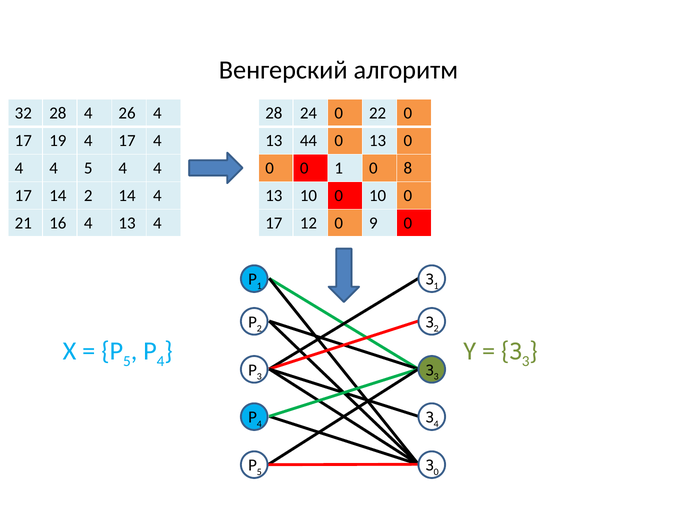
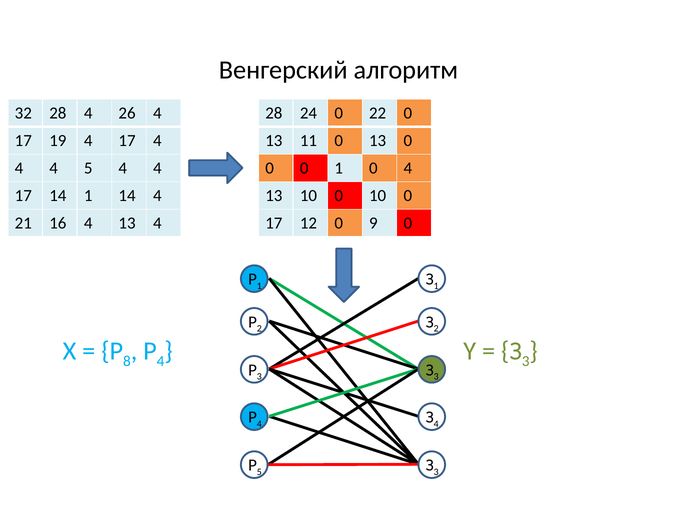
44: 44 -> 11 (308, 141)
0 8: 8 -> 4 (408, 168)
14 2: 2 -> 1 (88, 196)
5: 5 -> 8 (127, 361)
0: 0 -> 3 (436, 472)
